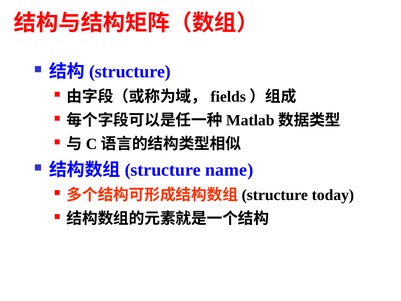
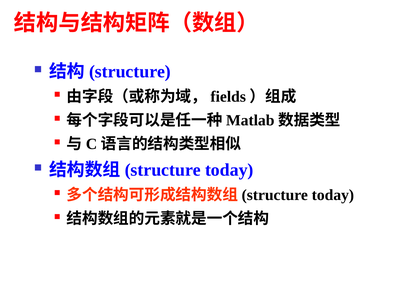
name: name -> today (229, 170)
